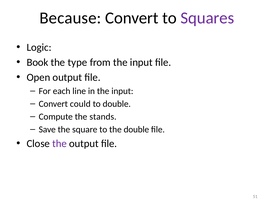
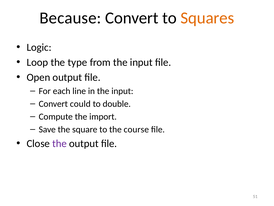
Squares colour: purple -> orange (207, 18)
Book: Book -> Loop (37, 62)
stands: stands -> import (103, 116)
the double: double -> course (136, 129)
